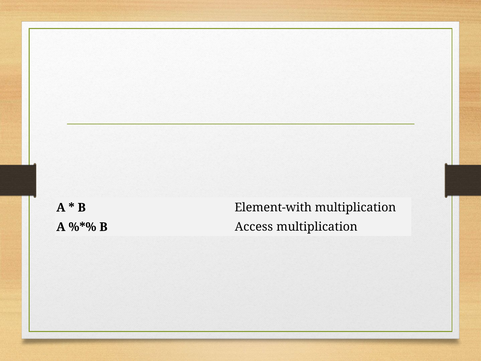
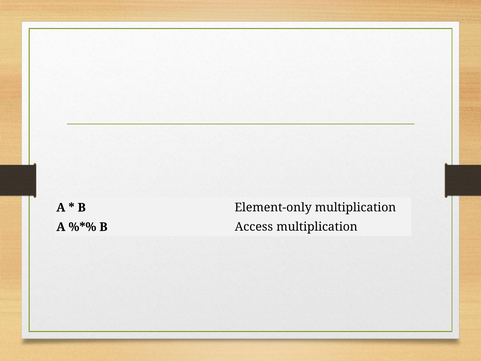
Element-with: Element-with -> Element-only (273, 207)
